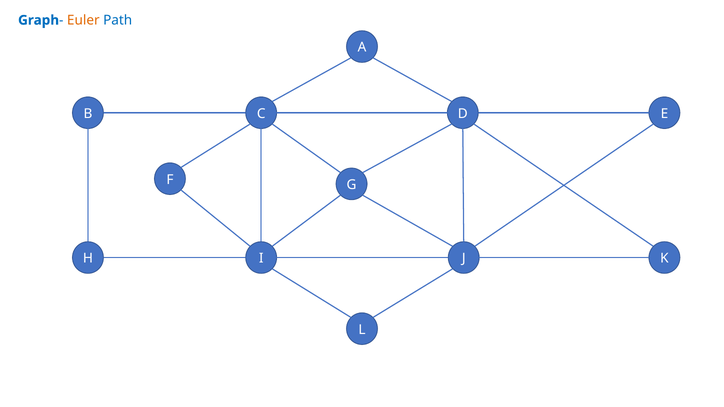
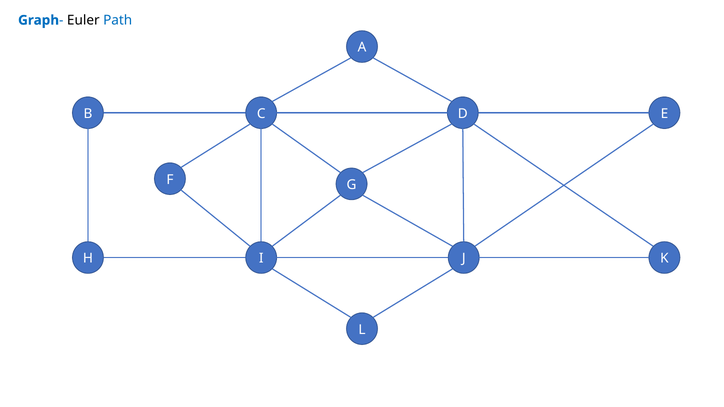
Euler colour: orange -> black (83, 20)
